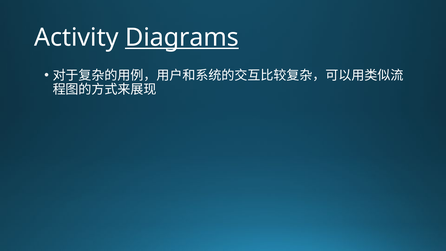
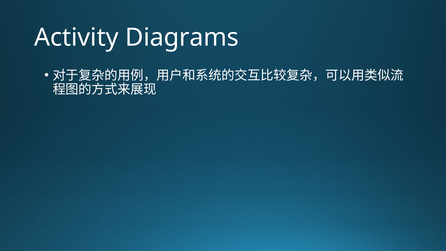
Diagrams underline: present -> none (182, 37)
